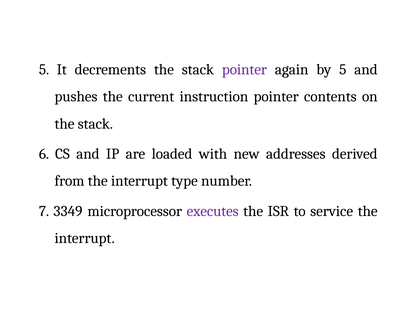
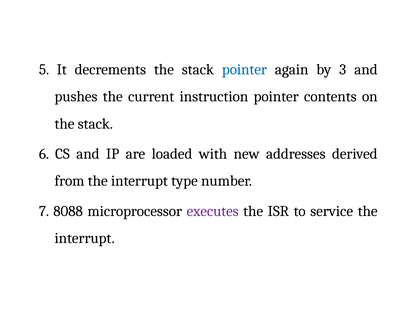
pointer colour: purple -> blue (244, 70)
by 5: 5 -> 3 (343, 70)
3349: 3349 -> 8088 (68, 212)
